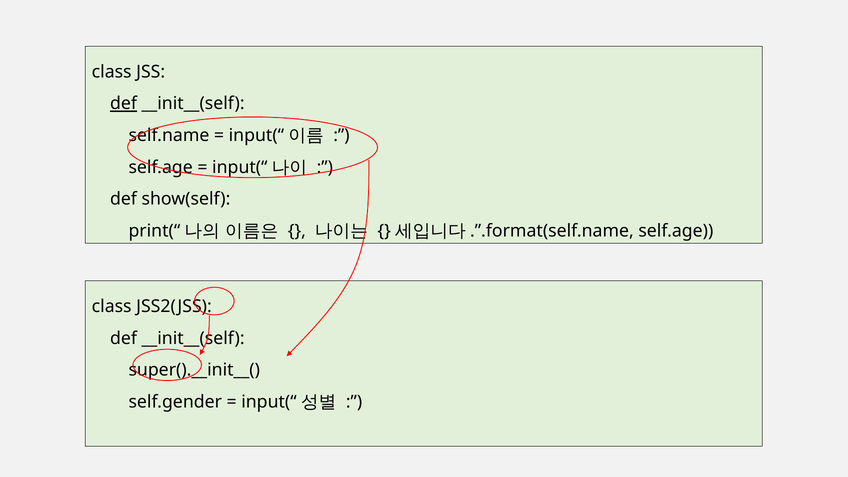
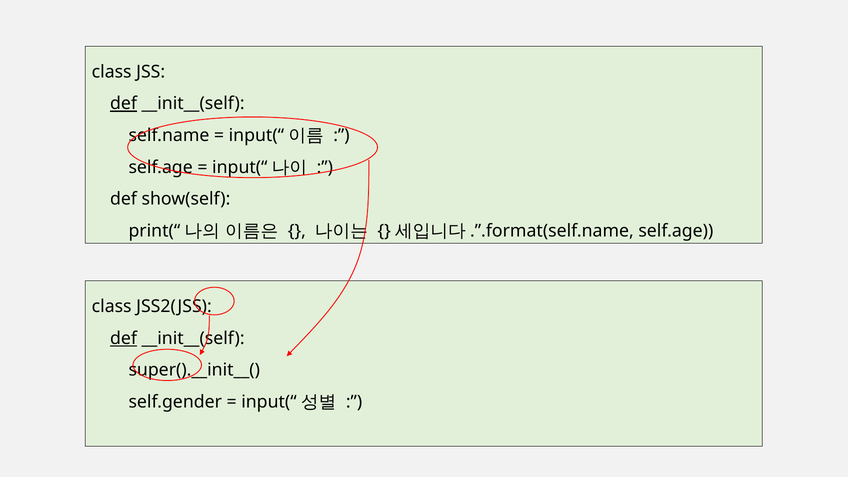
def underline: none -> present (124, 338)
